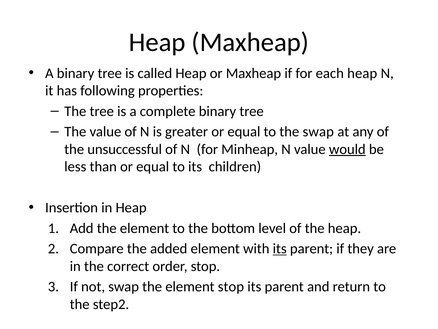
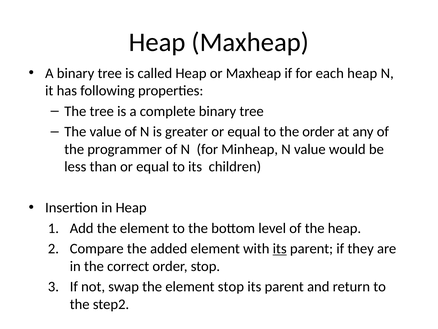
the swap: swap -> order (318, 131)
unsuccessful: unsuccessful -> programmer (125, 149)
would underline: present -> none (347, 149)
